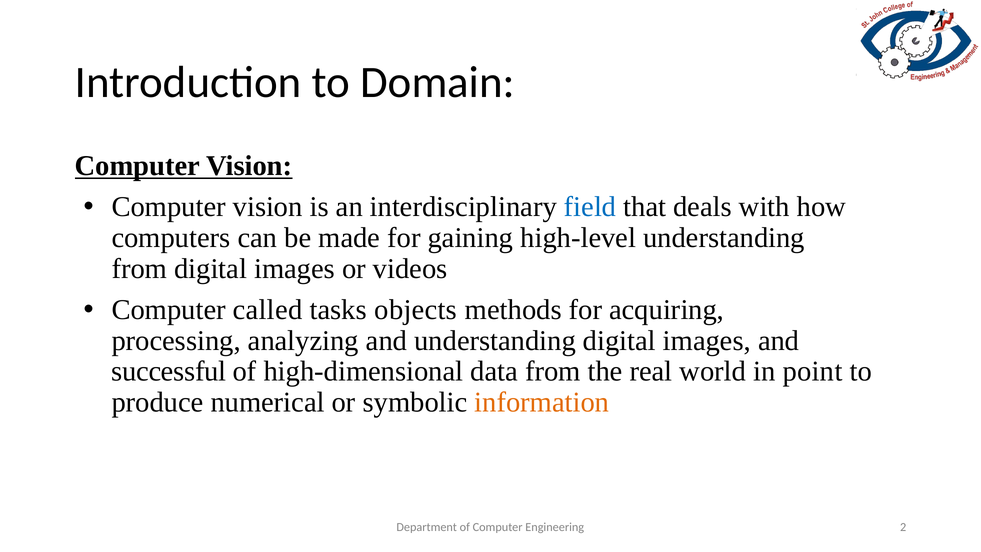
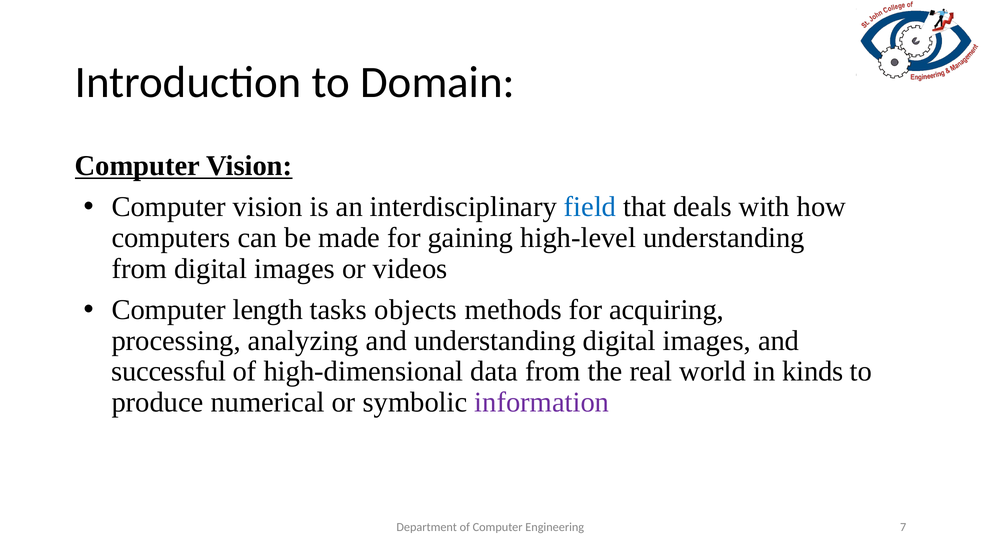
called: called -> length (268, 310)
point: point -> kinds (813, 371)
information colour: orange -> purple (542, 402)
2: 2 -> 7 (903, 527)
